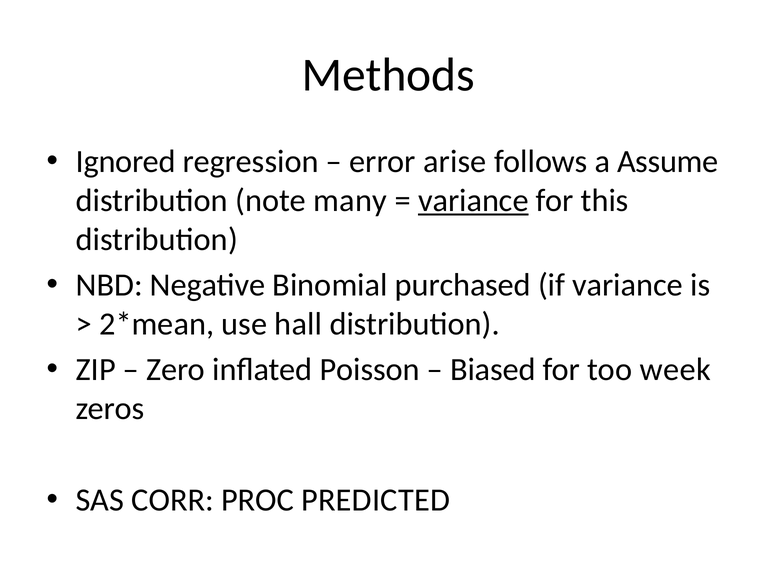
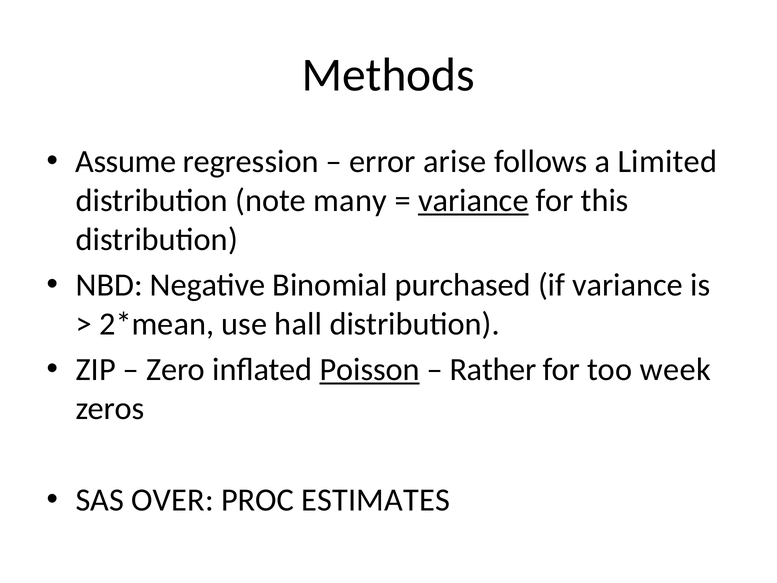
Ignored: Ignored -> Assume (126, 162)
Assume: Assume -> Limited (667, 162)
Poisson underline: none -> present (370, 370)
Biased: Biased -> Rather (493, 370)
CORR: CORR -> OVER (172, 500)
PREDICTED: PREDICTED -> ESTIMATES (376, 500)
